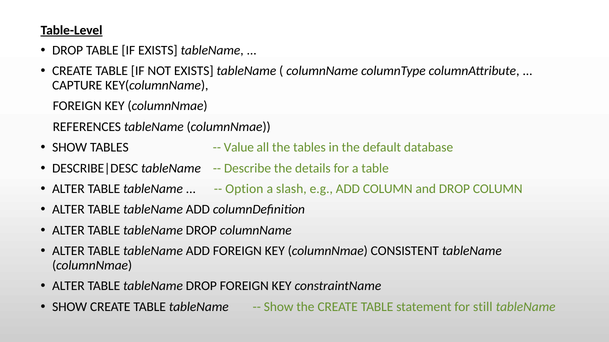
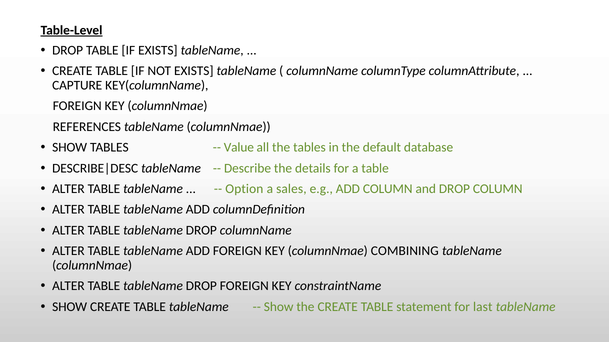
slash: slash -> sales (291, 189)
CONSISTENT: CONSISTENT -> COMBINING (405, 251)
still: still -> last (483, 307)
